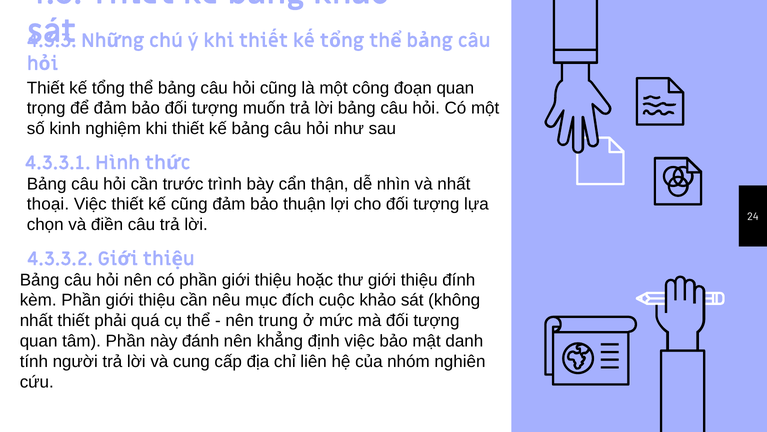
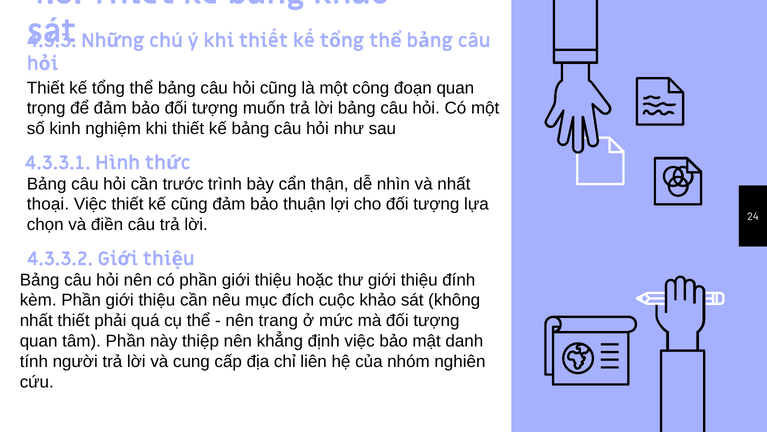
trung: trung -> trang (278, 320)
đánh: đánh -> thiệp (201, 341)
